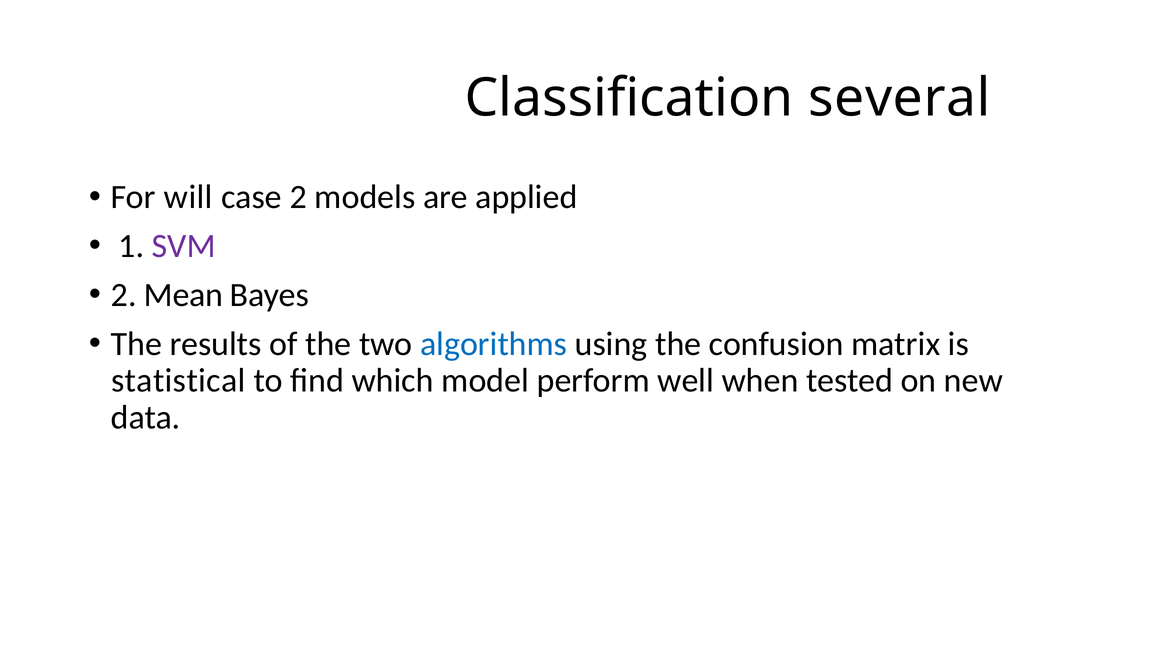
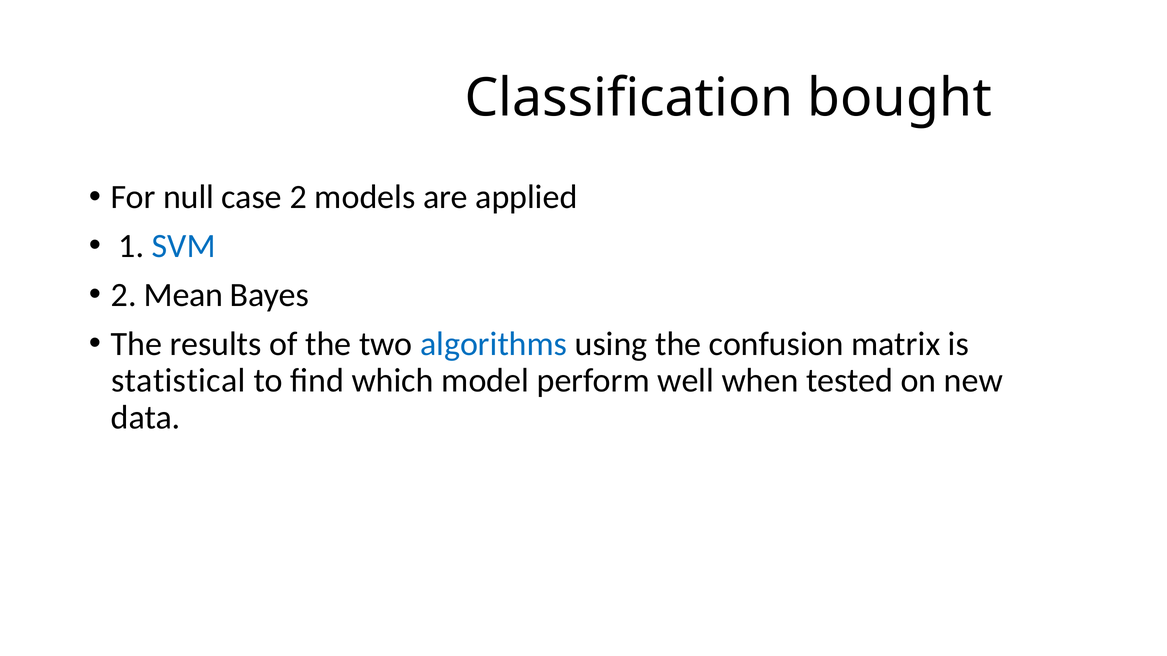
several: several -> bought (900, 98)
will: will -> null (189, 197)
SVM colour: purple -> blue (184, 246)
